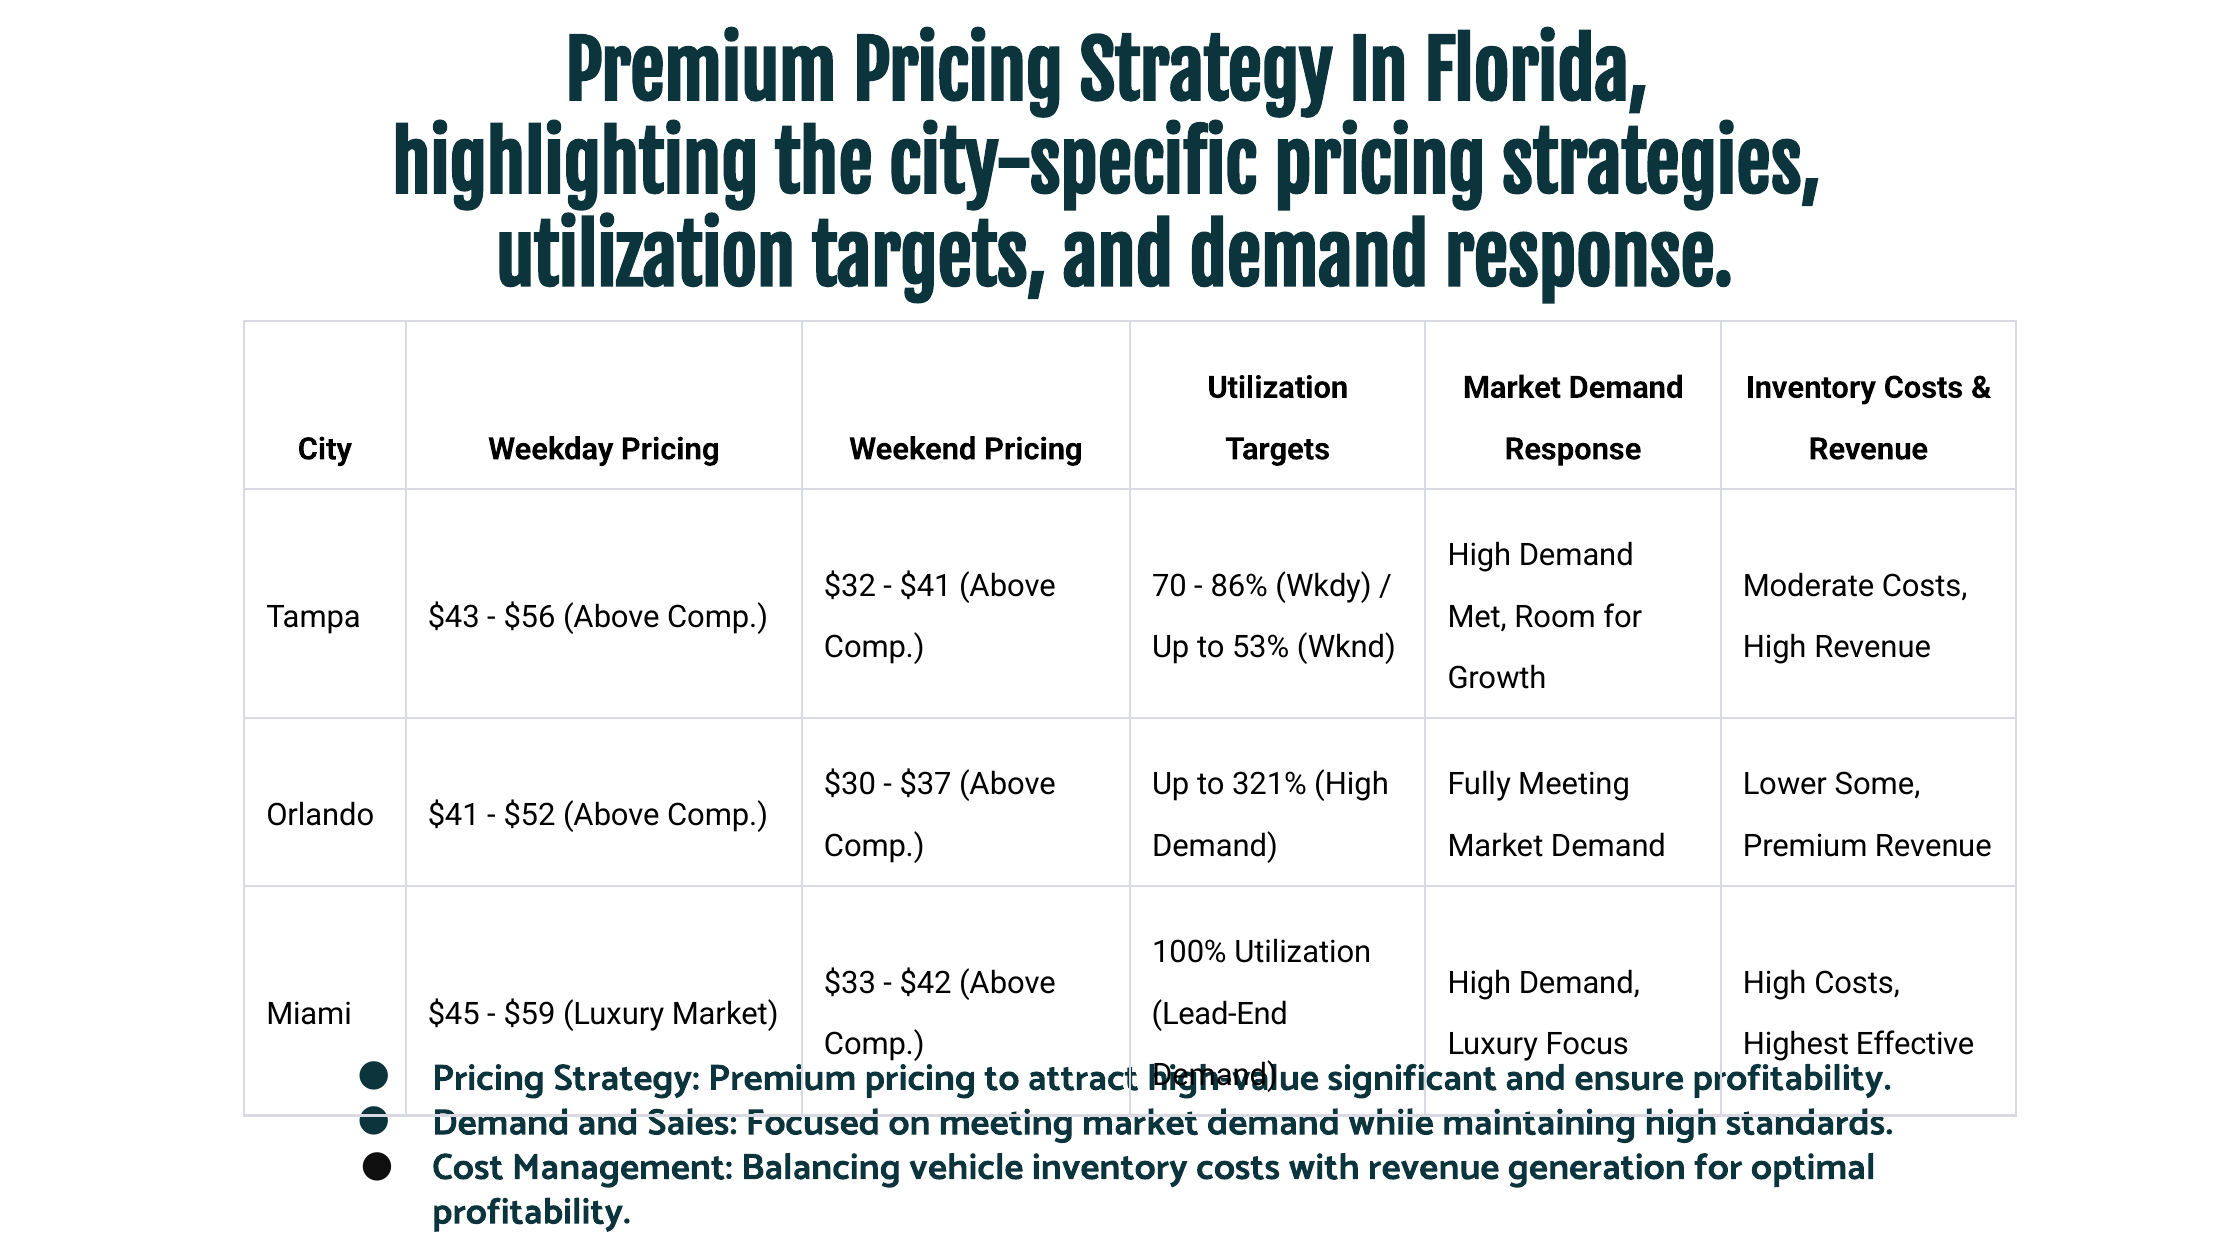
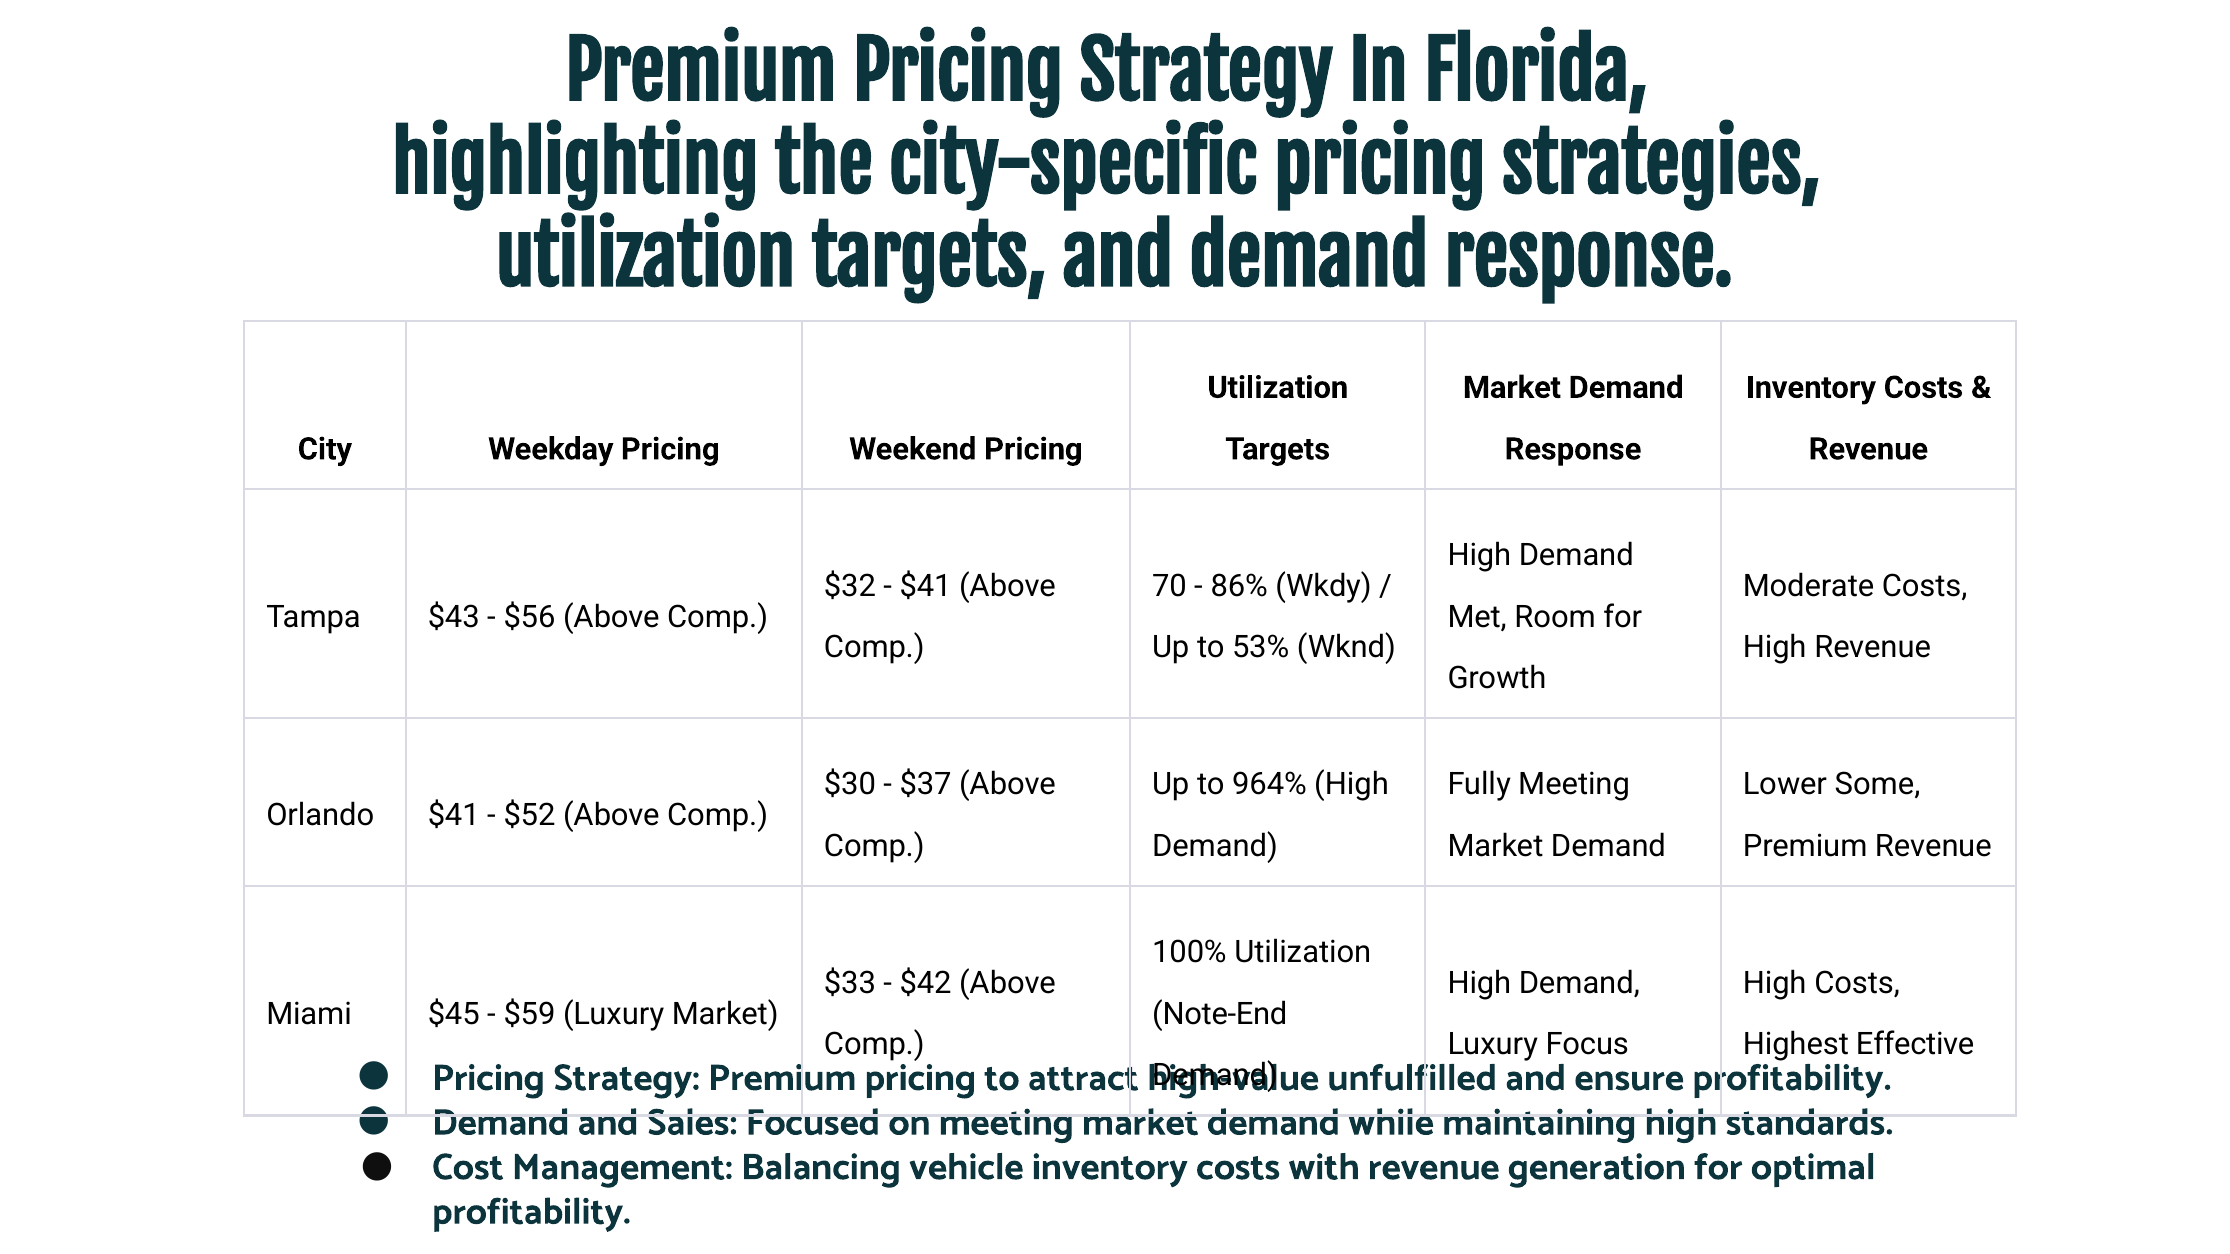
321%: 321% -> 964% (1269, 785)
Lead-End: Lead-End -> Note-End (1220, 1014)
significant: significant -> unfulfilled (1412, 1078)
